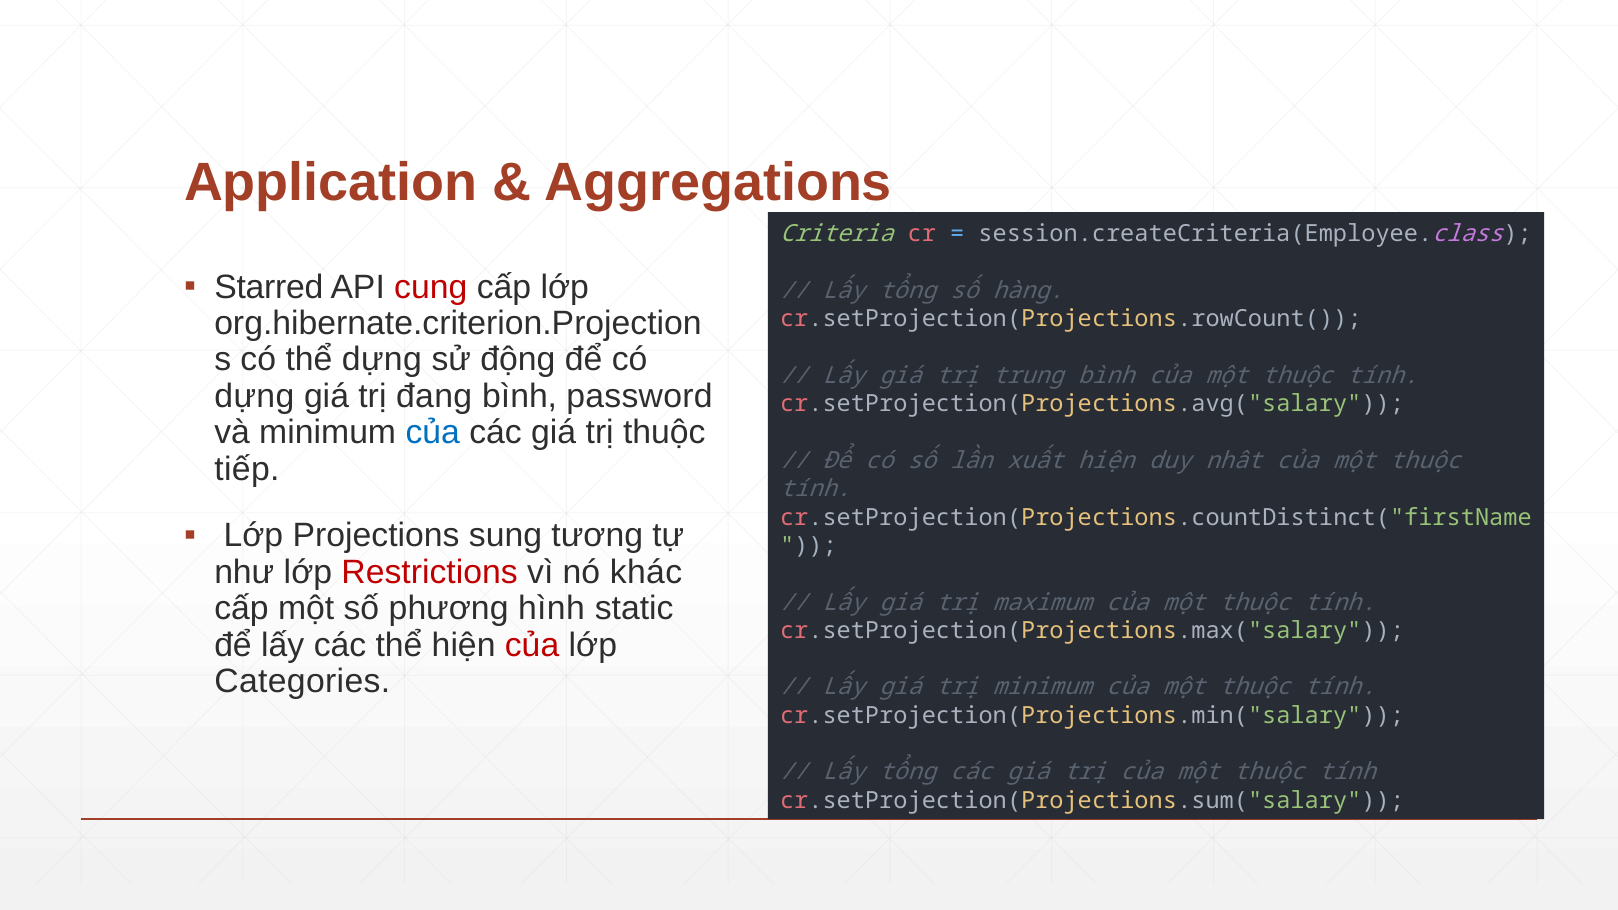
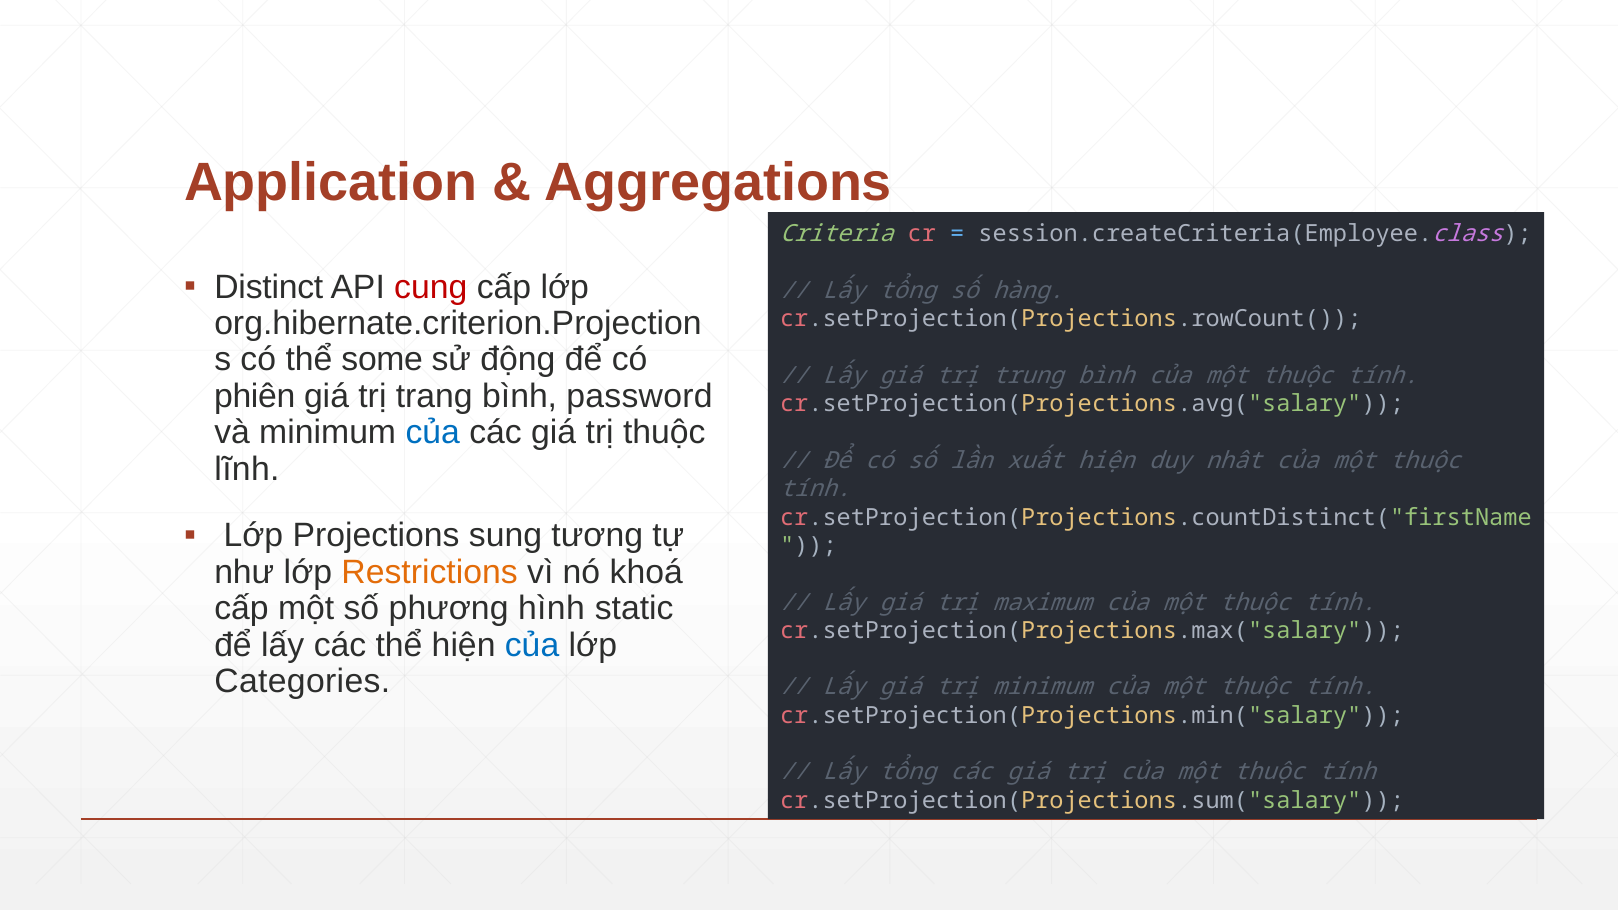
Starred: Starred -> Distinct (269, 287)
thể dựng: dựng -> some (382, 360)
dựng: dựng -> phiên (255, 396)
đang: đang -> trang (434, 396)
tiếp: tiếp -> lĩnh (247, 469)
Restrictions colour: red -> orange (430, 572)
khác: khác -> khoá (646, 572)
của colour: red -> blue (532, 645)
